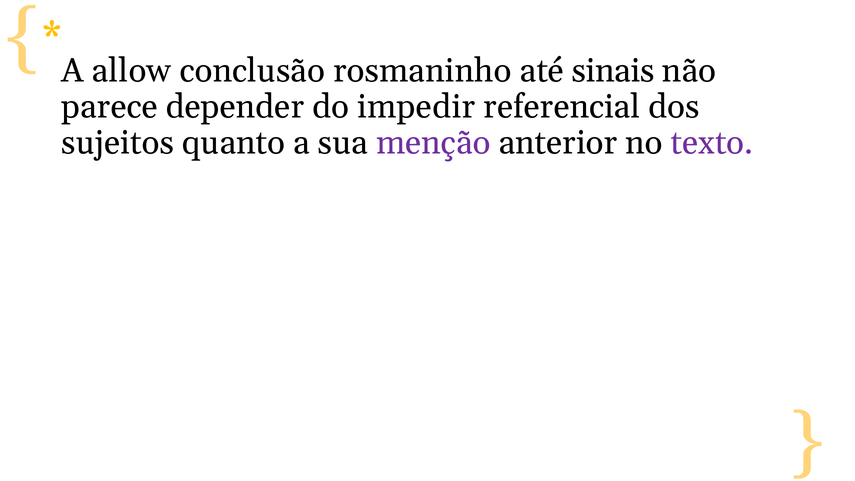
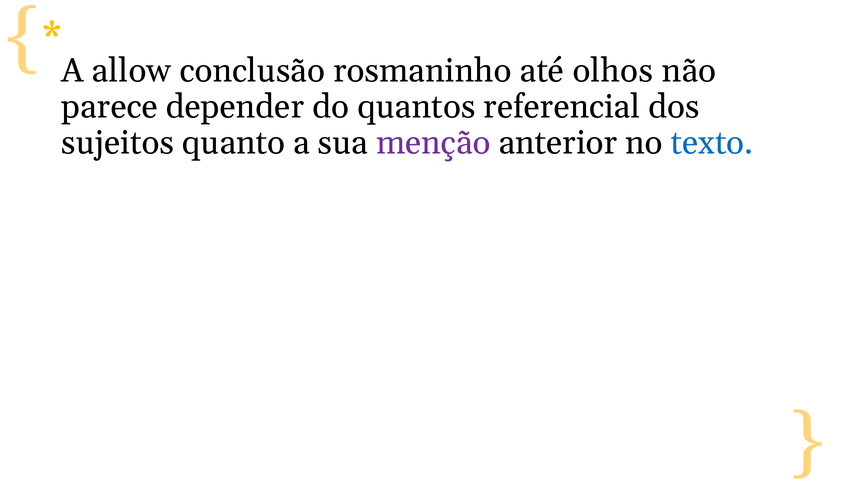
sinais: sinais -> olhos (613, 71)
impedir: impedir -> quantos (416, 107)
texto colour: purple -> blue (712, 143)
